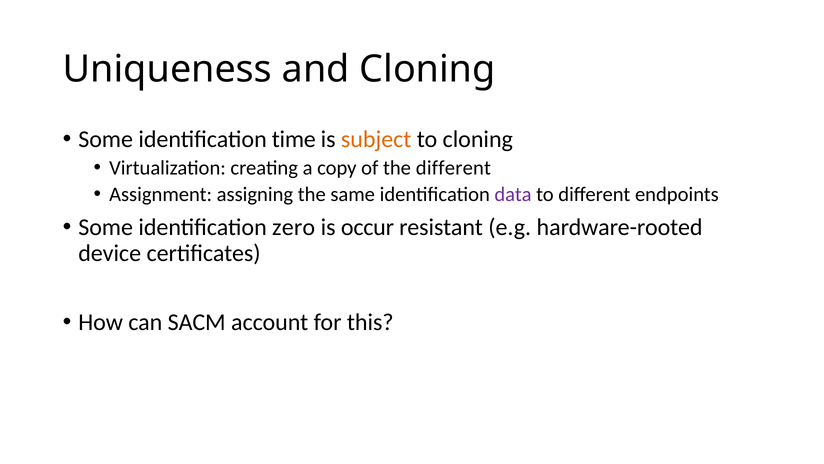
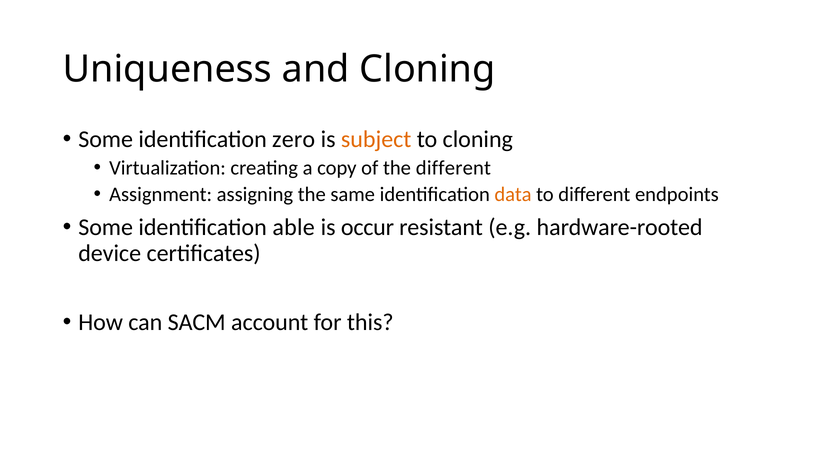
time: time -> zero (294, 139)
data colour: purple -> orange (513, 194)
zero: zero -> able (294, 227)
